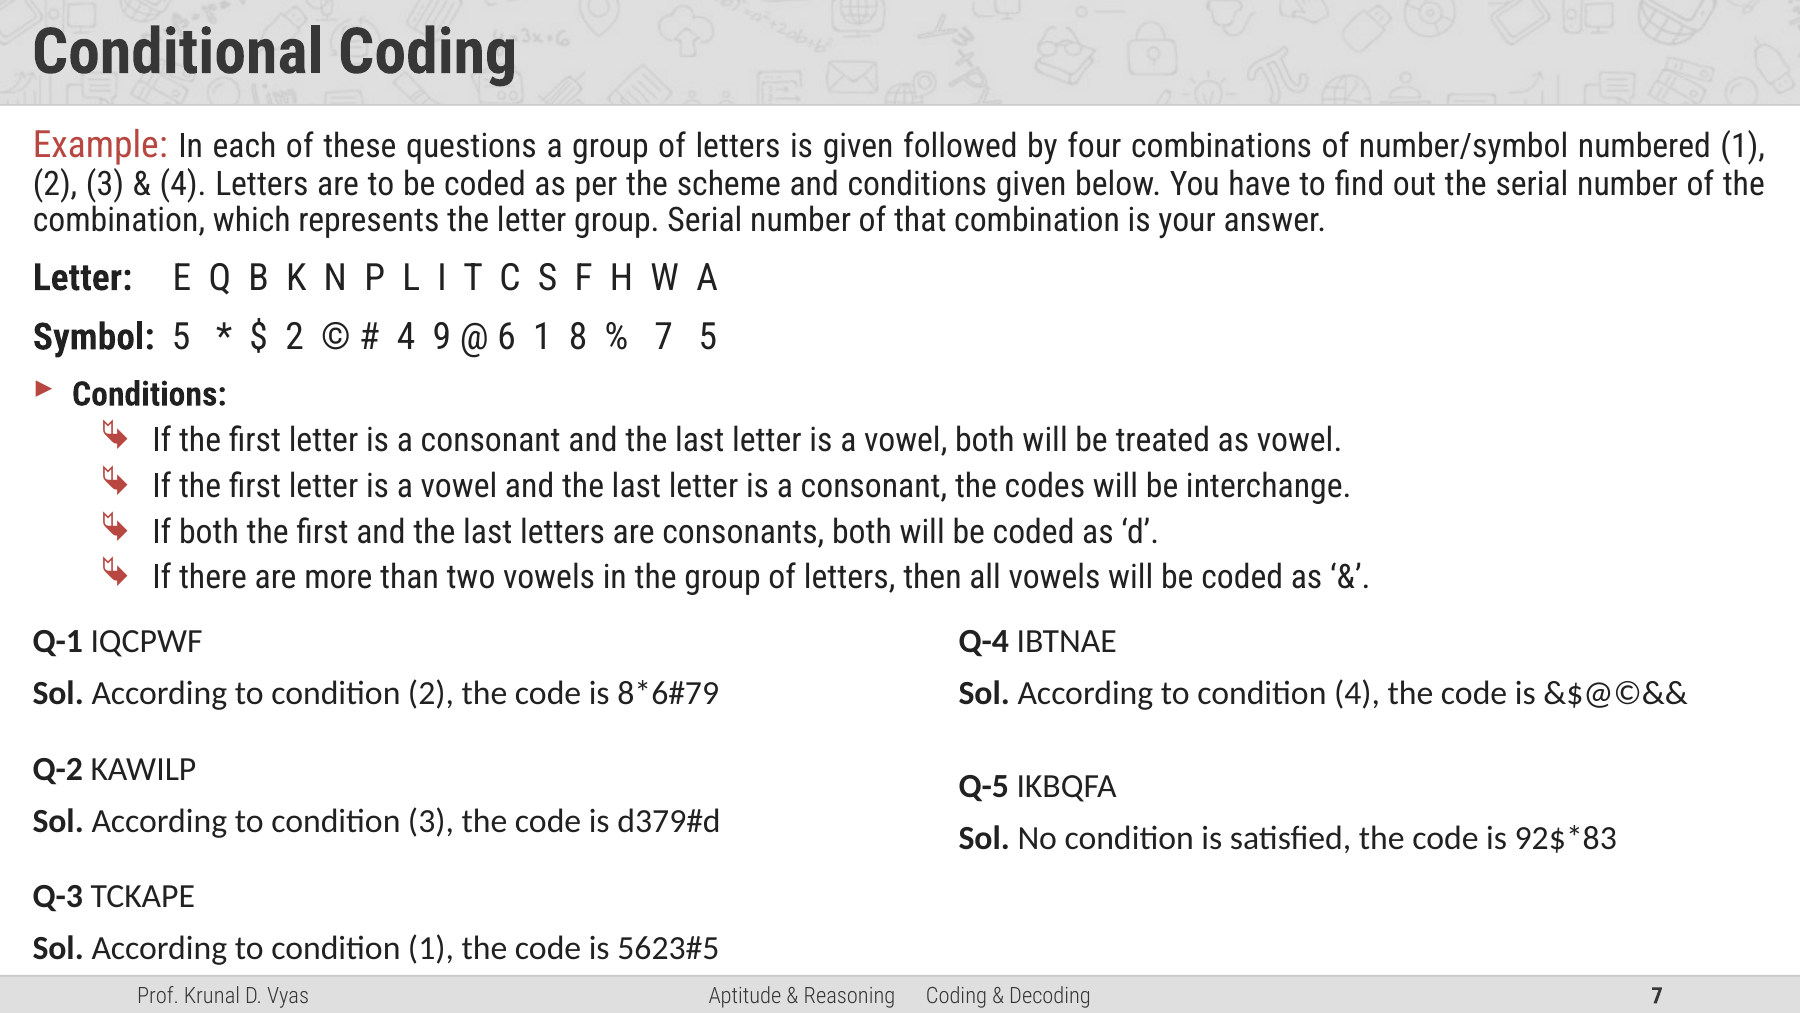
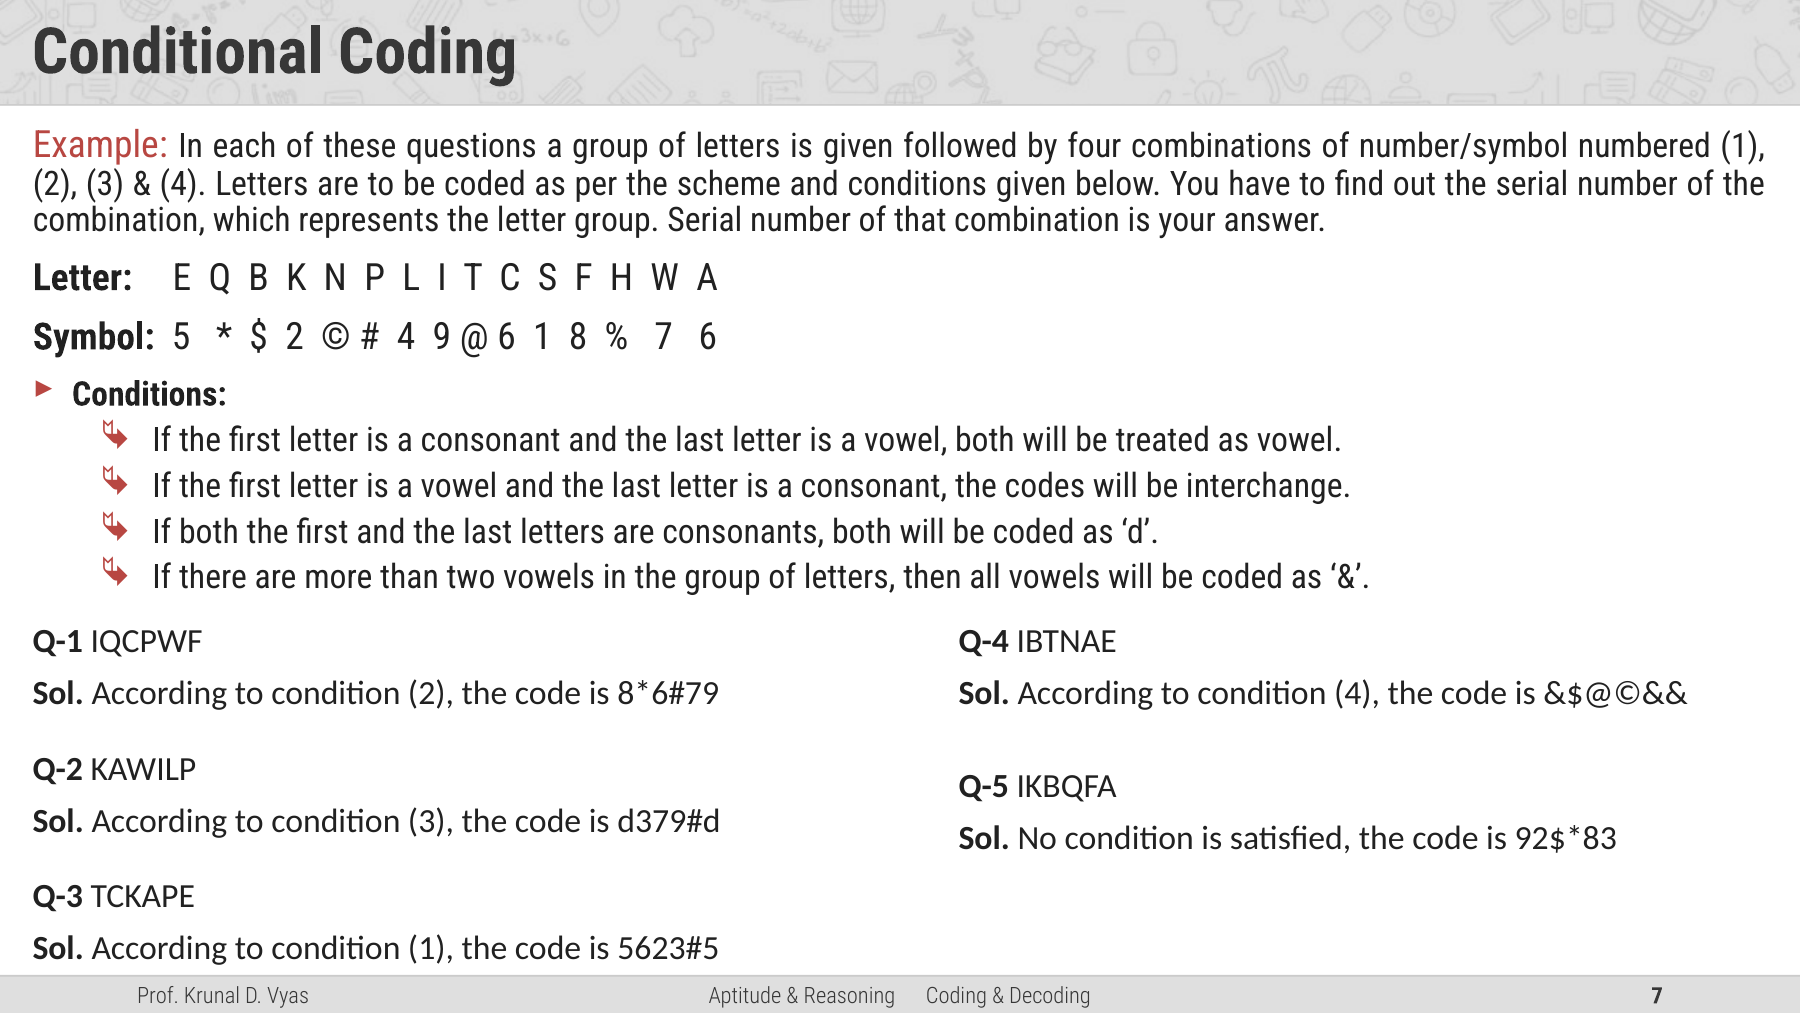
7 5: 5 -> 6 (708, 337)
